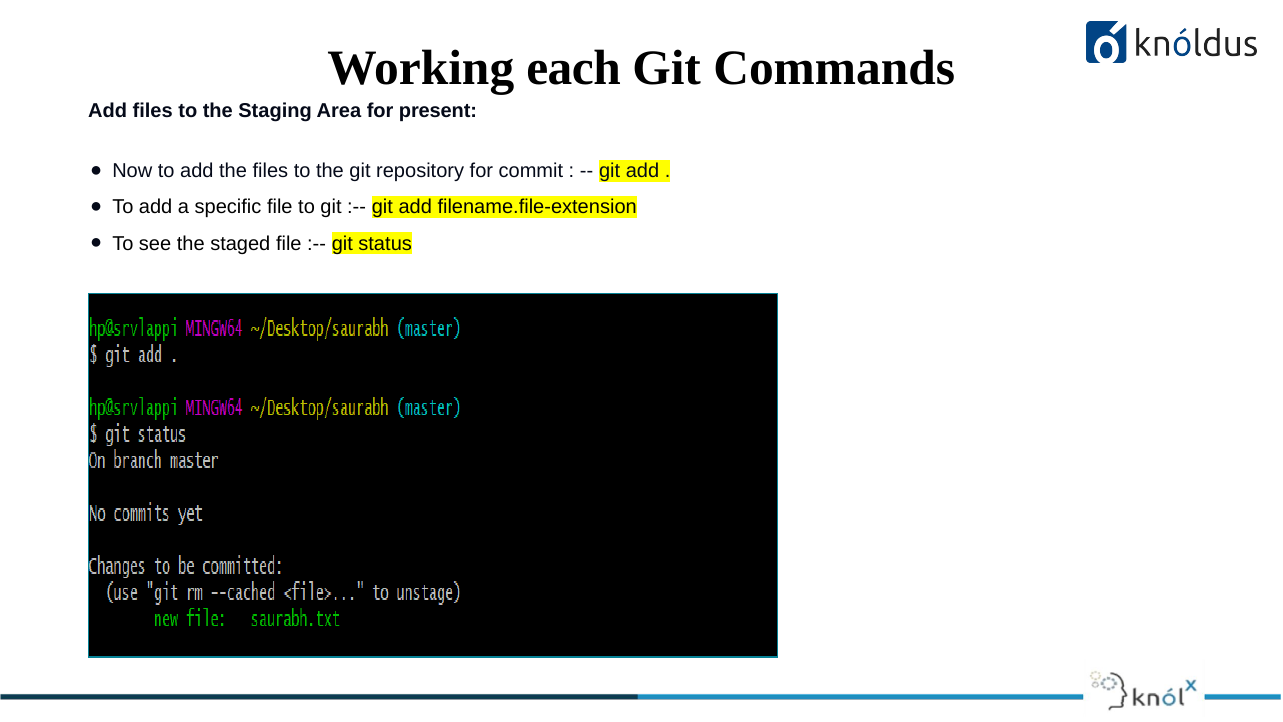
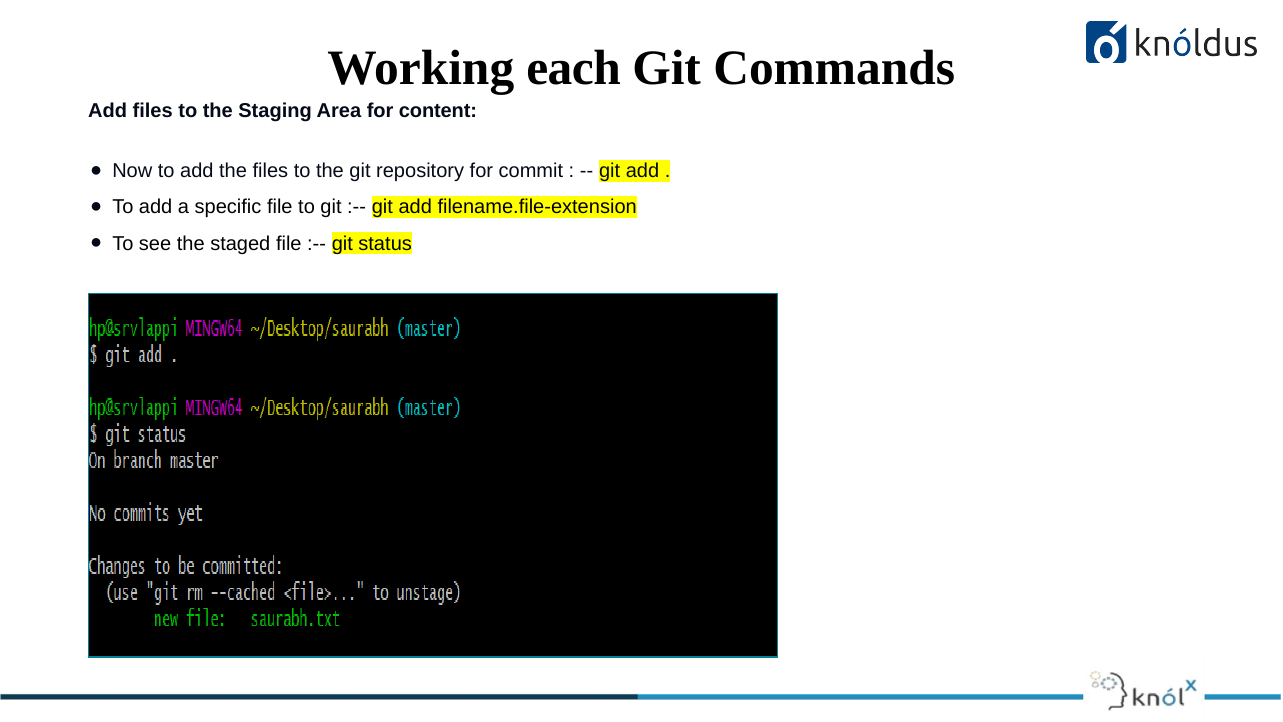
present: present -> content (438, 111)
